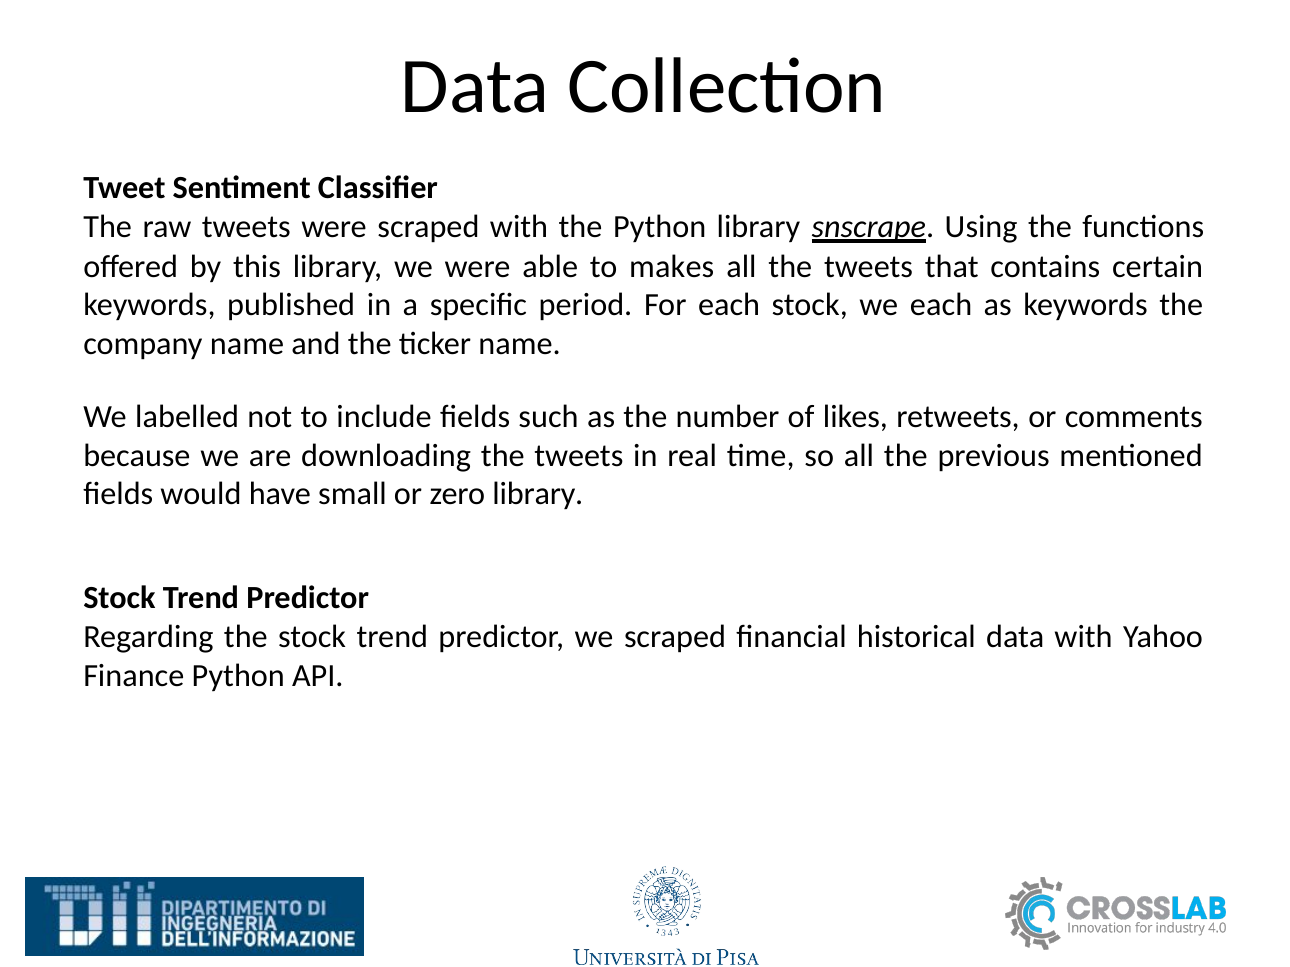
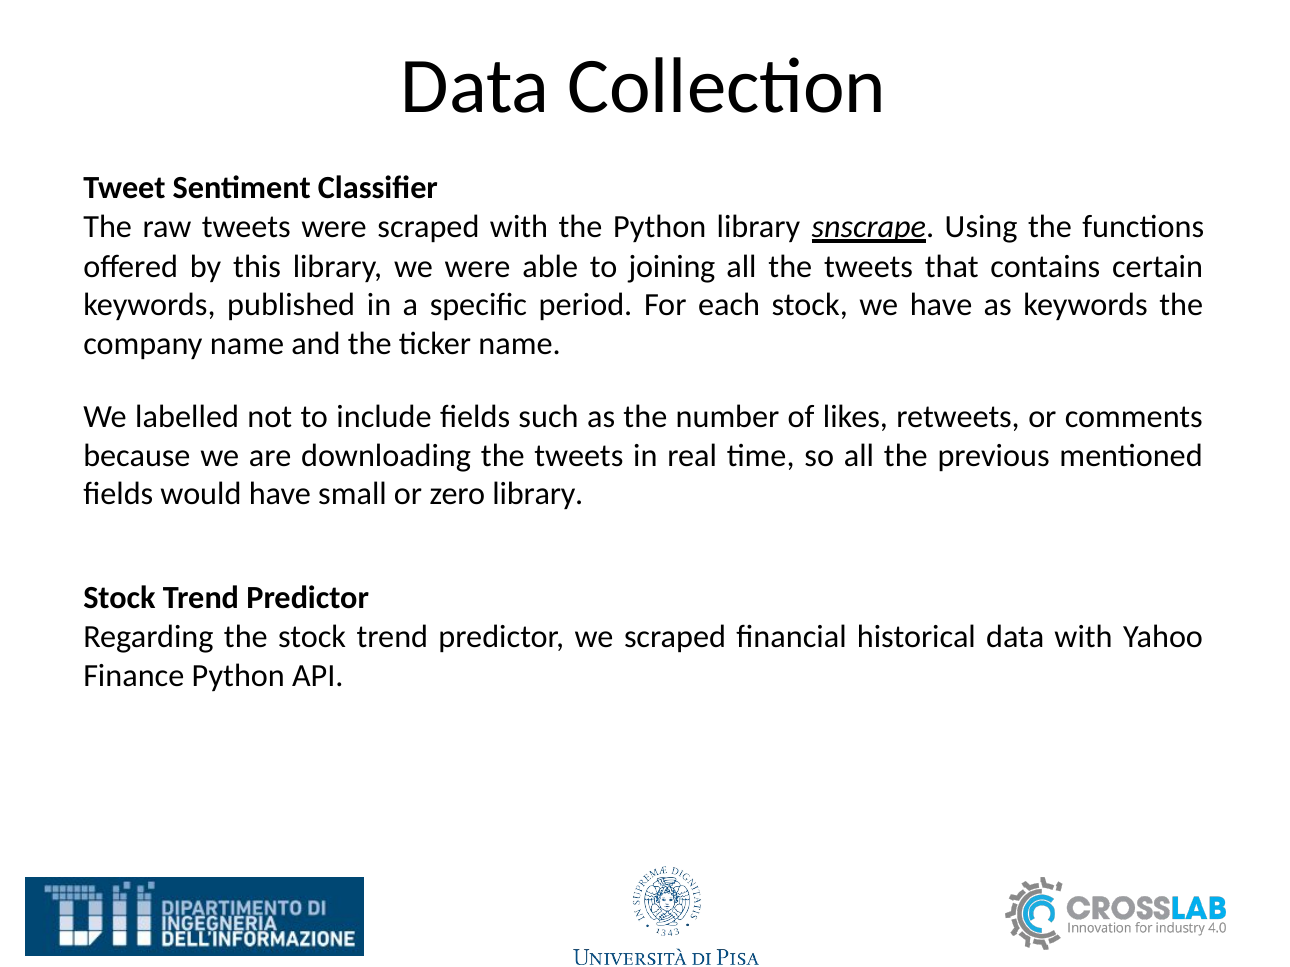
makes: makes -> joining (672, 267)
we each: each -> have (941, 305)
